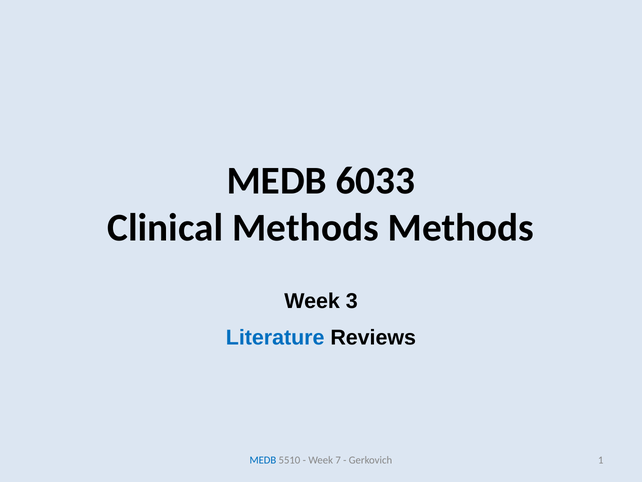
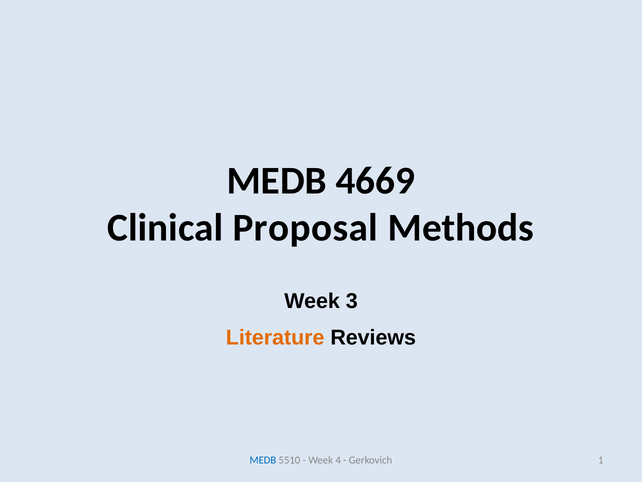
6033: 6033 -> 4669 (375, 180)
Clinical Methods: Methods -> Proposal (305, 227)
Literature colour: blue -> orange (275, 337)
7: 7 -> 4 (338, 460)
